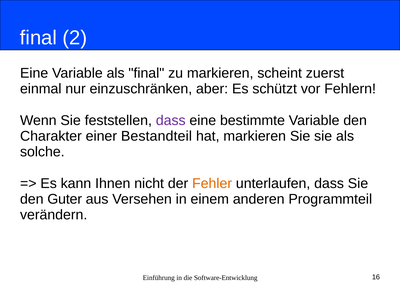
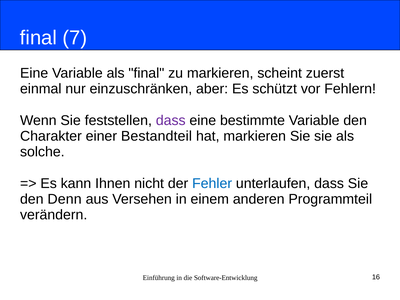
2: 2 -> 7 (75, 38)
Fehler colour: orange -> blue (212, 183)
Guter: Guter -> Denn (65, 199)
